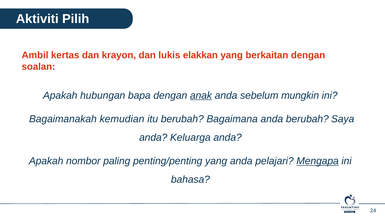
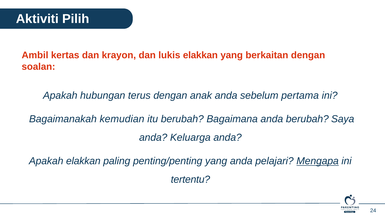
bapa: bapa -> terus (139, 95)
anak underline: present -> none (201, 95)
mungkin: mungkin -> pertama (300, 95)
Apakah nombor: nombor -> elakkan (83, 161)
bahasa: bahasa -> tertentu (190, 179)
